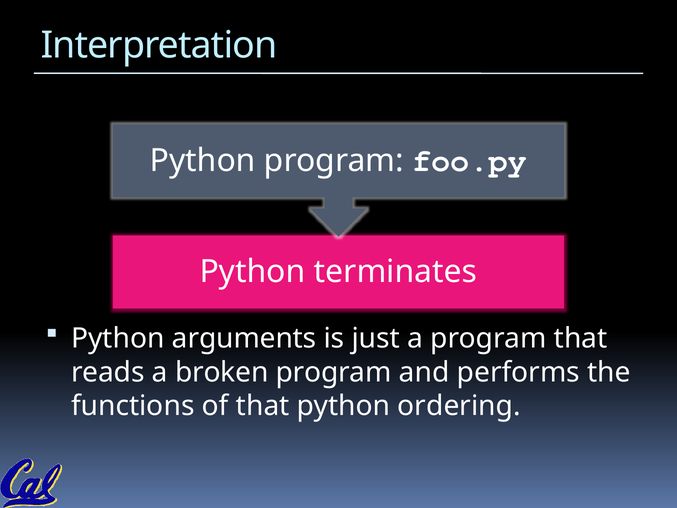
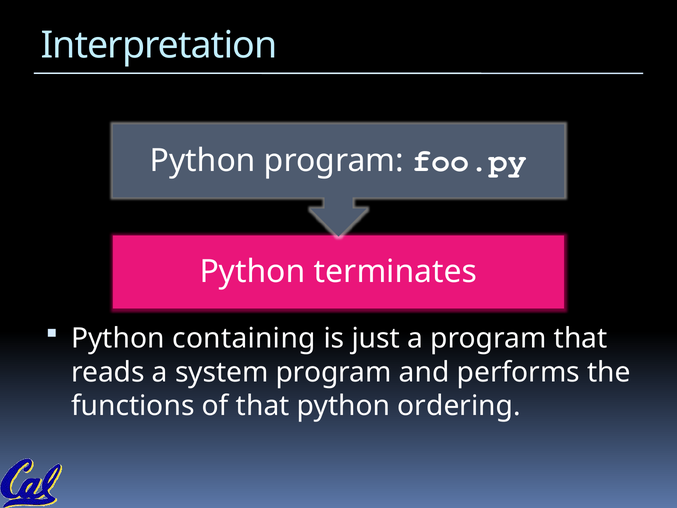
arguments: arguments -> containing (244, 338)
broken: broken -> system (222, 372)
